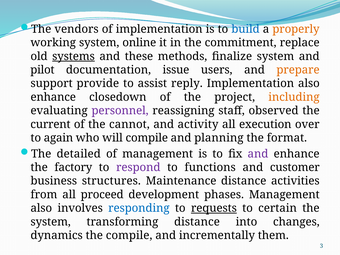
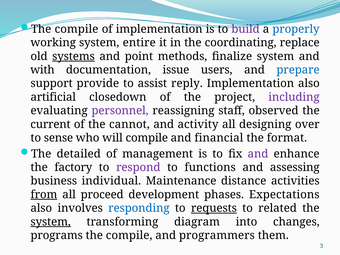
vendors: vendors -> compile (76, 29)
build colour: blue -> purple (246, 29)
properly colour: orange -> blue (296, 29)
online: online -> entire (139, 43)
commitment: commitment -> coordinating (241, 43)
these: these -> point (139, 56)
pilot: pilot -> with (42, 70)
prepare colour: orange -> blue (298, 70)
enhance: enhance -> artificial (53, 97)
including colour: orange -> purple (294, 97)
execution: execution -> designing (265, 124)
again: again -> sense (58, 138)
planning: planning -> financial (219, 138)
customer: customer -> assessing (295, 167)
structures: structures -> individual (111, 181)
from underline: none -> present (44, 195)
phases Management: Management -> Expectations (284, 195)
certain: certain -> related (278, 208)
system underline: none -> present (51, 222)
transforming distance: distance -> diagram (197, 222)
dynamics: dynamics -> programs (57, 235)
incrementally: incrementally -> programmers (217, 235)
